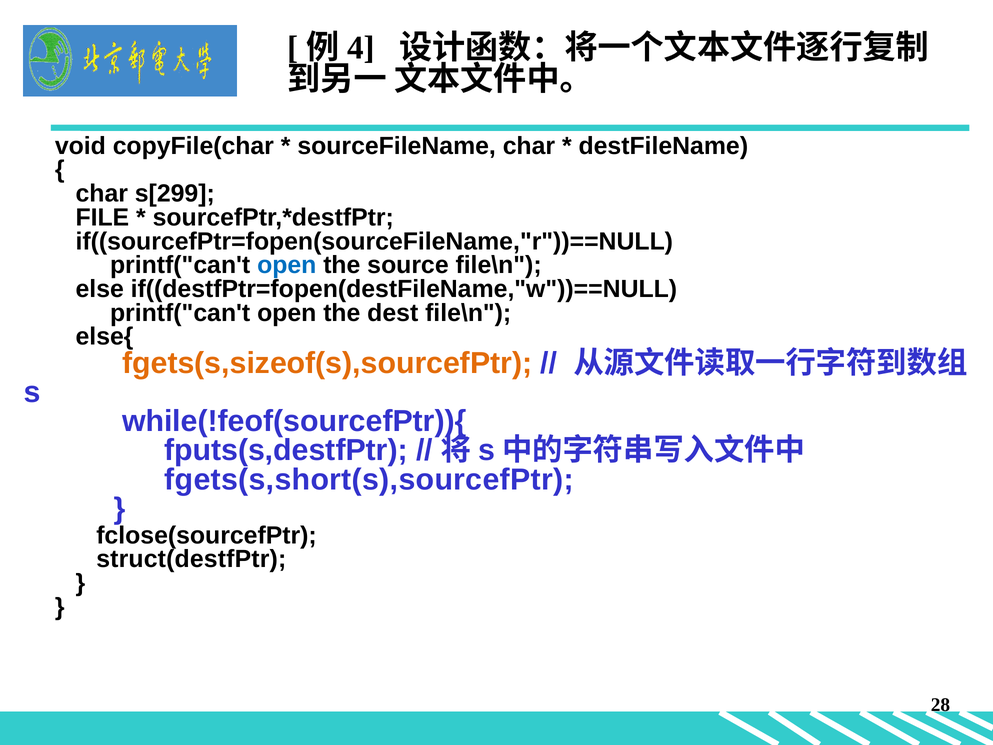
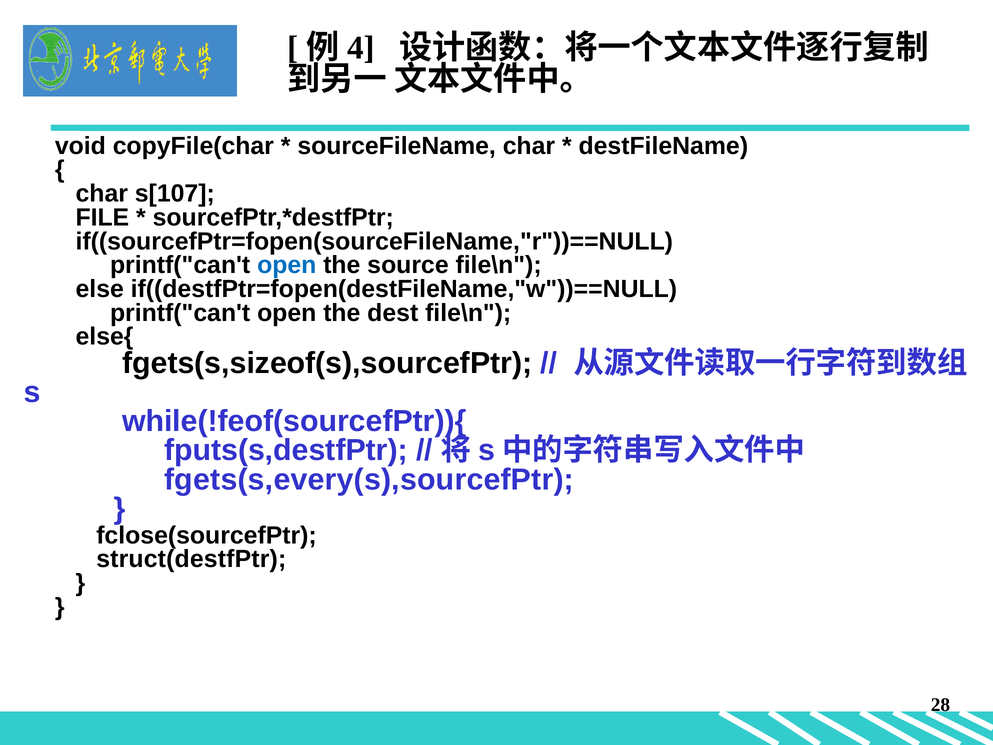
s[299: s[299 -> s[107 (175, 194)
fgets(s,sizeof(s),sourcefPtr colour: orange -> black (327, 363)
fgets(s,short(s),sourcefPtr: fgets(s,short(s),sourcefPtr -> fgets(s,every(s),sourcefPtr (369, 479)
